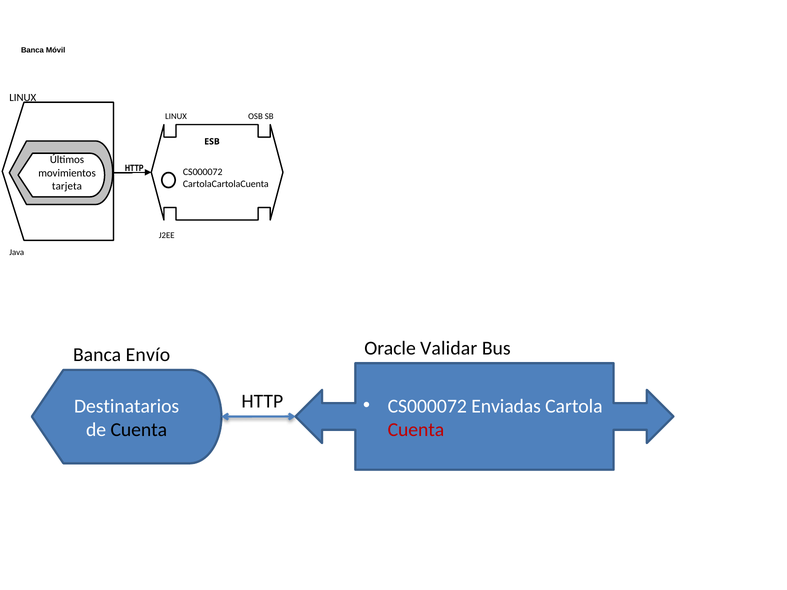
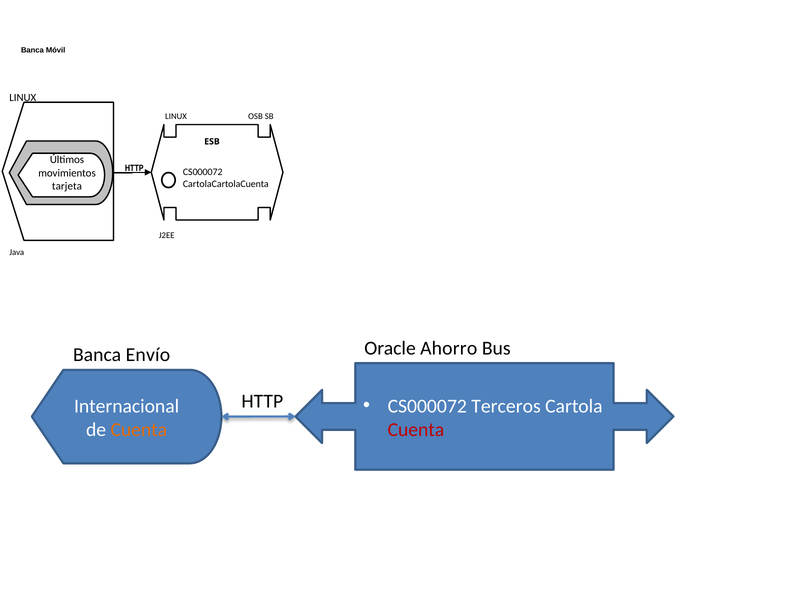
Validar: Validar -> Ahorro (449, 349)
Enviadas: Enviadas -> Terceros (506, 406)
Destinatarios: Destinatarios -> Internacional (127, 406)
Cuenta colour: black -> orange (139, 430)
